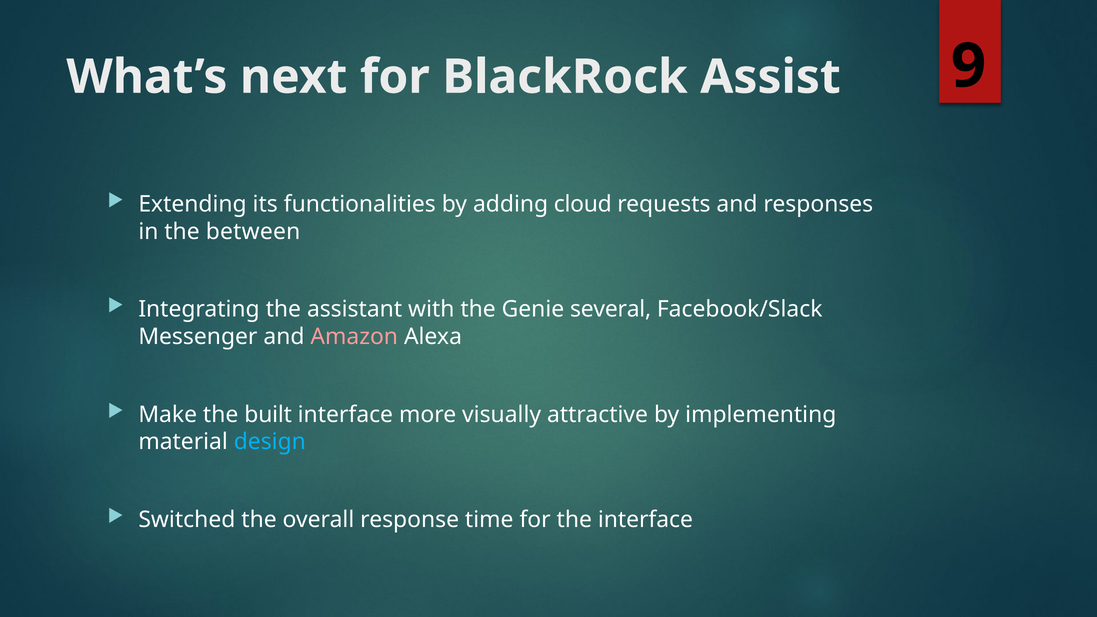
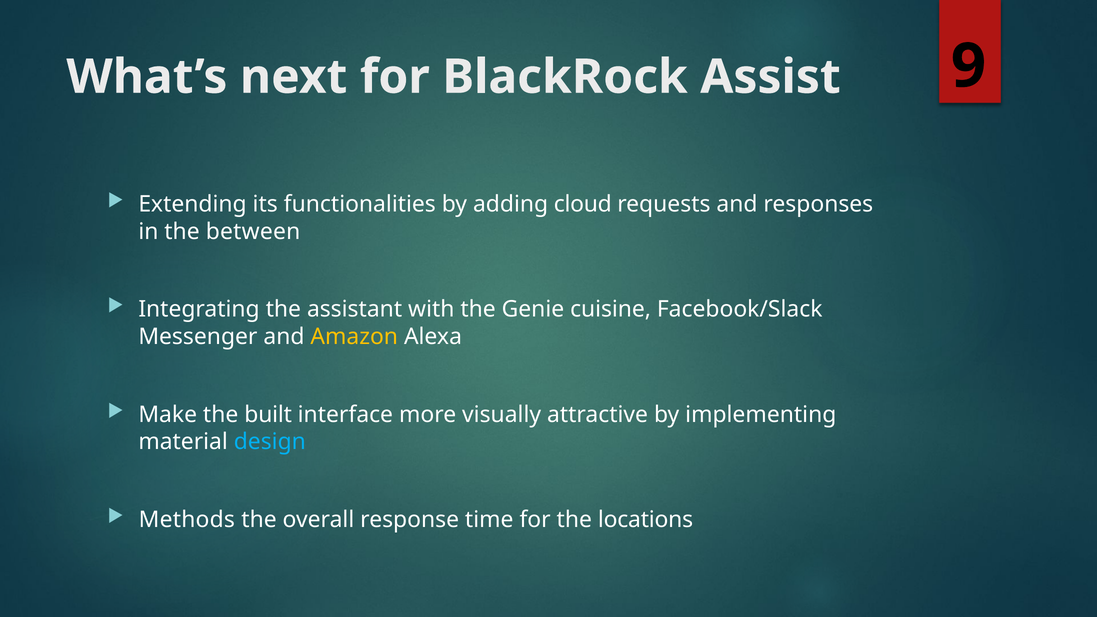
several: several -> cuisine (611, 309)
Amazon colour: pink -> yellow (354, 337)
Switched: Switched -> Methods (187, 520)
the interface: interface -> locations (646, 520)
